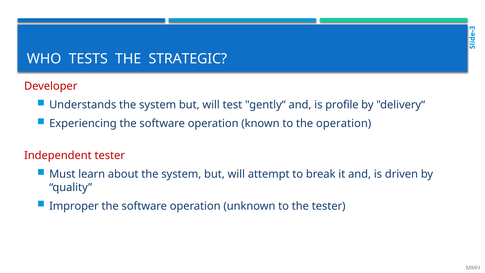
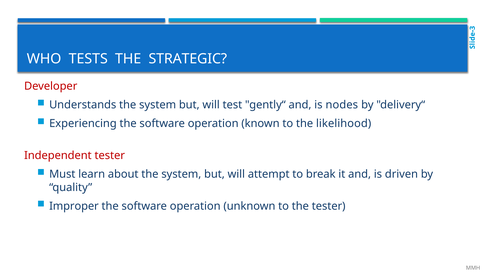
profile: profile -> nodes (342, 105)
the operation: operation -> likelihood (344, 123)
